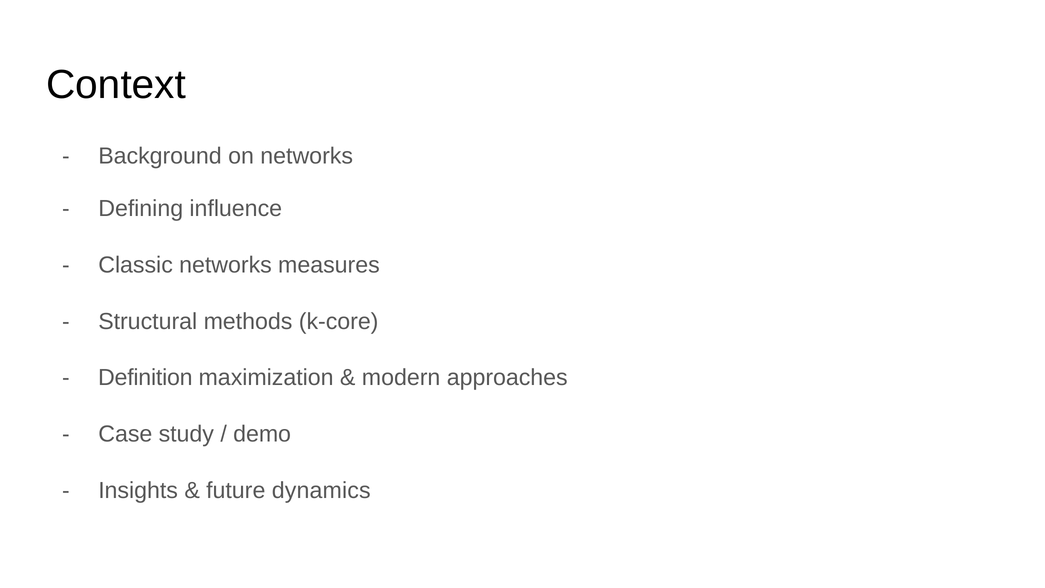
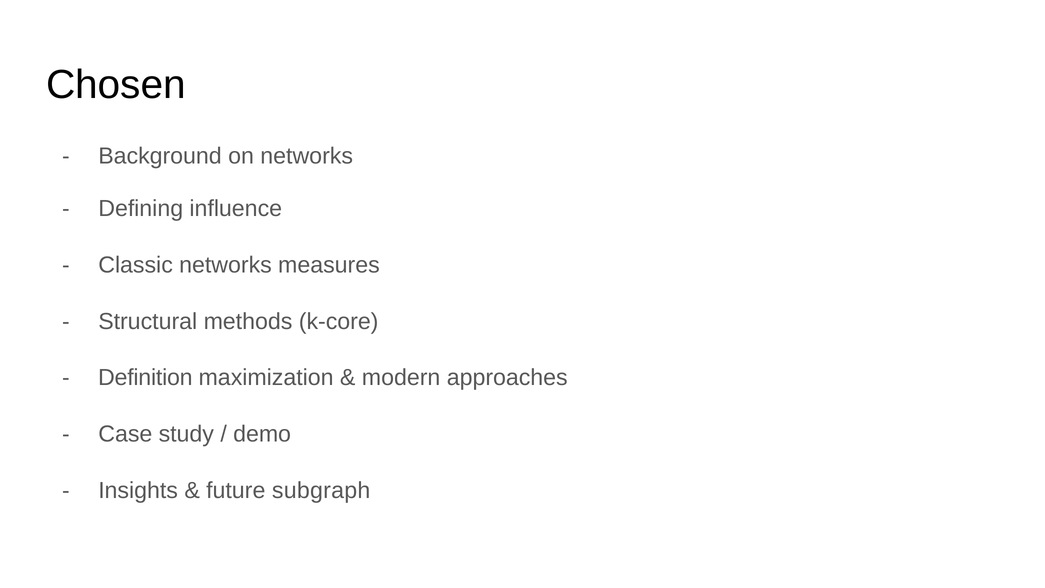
Context: Context -> Chosen (116, 85)
dynamics: dynamics -> subgraph (321, 490)
